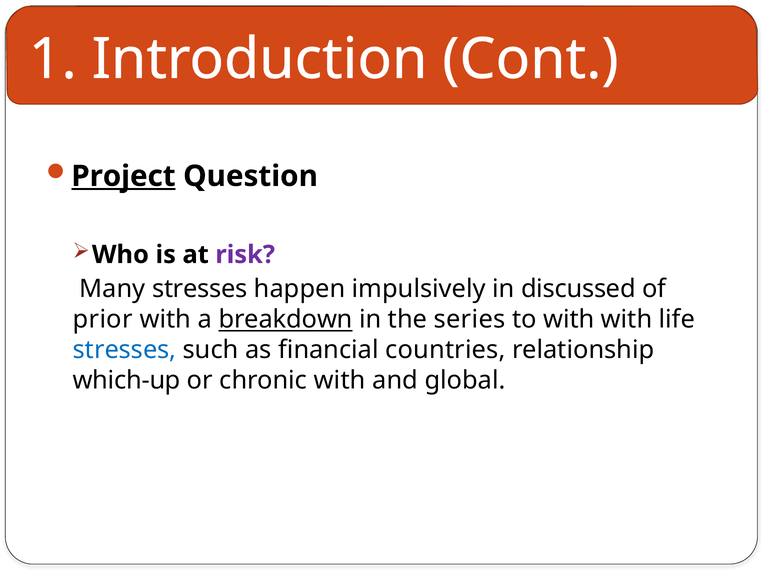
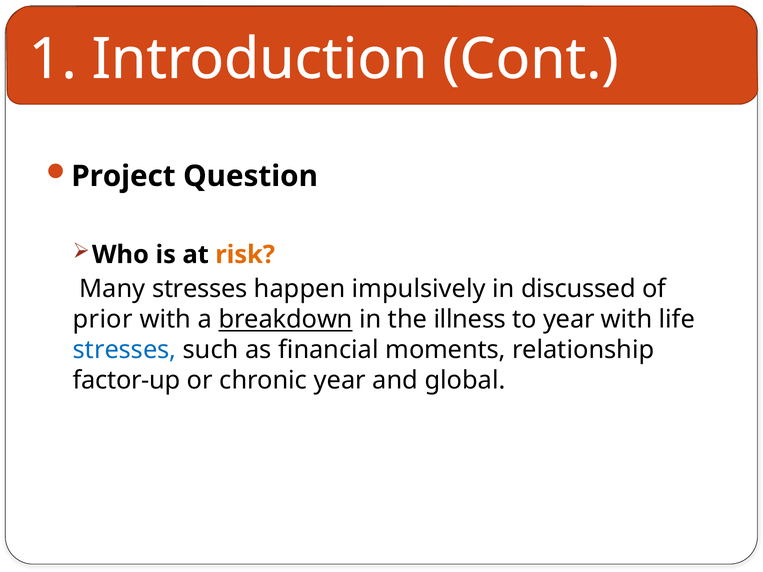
Project underline: present -> none (123, 176)
risk colour: purple -> orange (245, 255)
series: series -> illness (470, 320)
to with: with -> year (569, 320)
countries: countries -> moments (446, 350)
which-up: which-up -> factor-up (127, 381)
chronic with: with -> year (340, 381)
